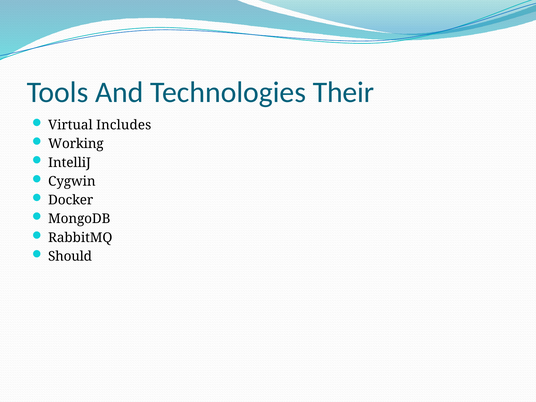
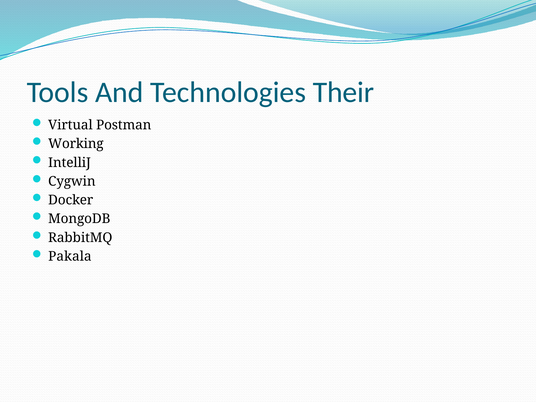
Includes: Includes -> Postman (124, 125)
Should: Should -> Pakala (70, 256)
